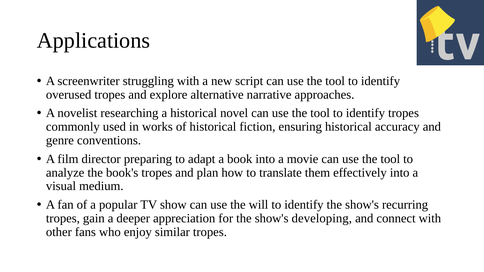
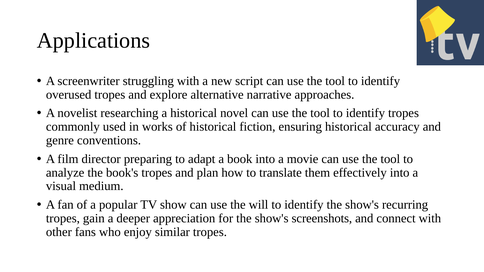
developing: developing -> screenshots (322, 219)
